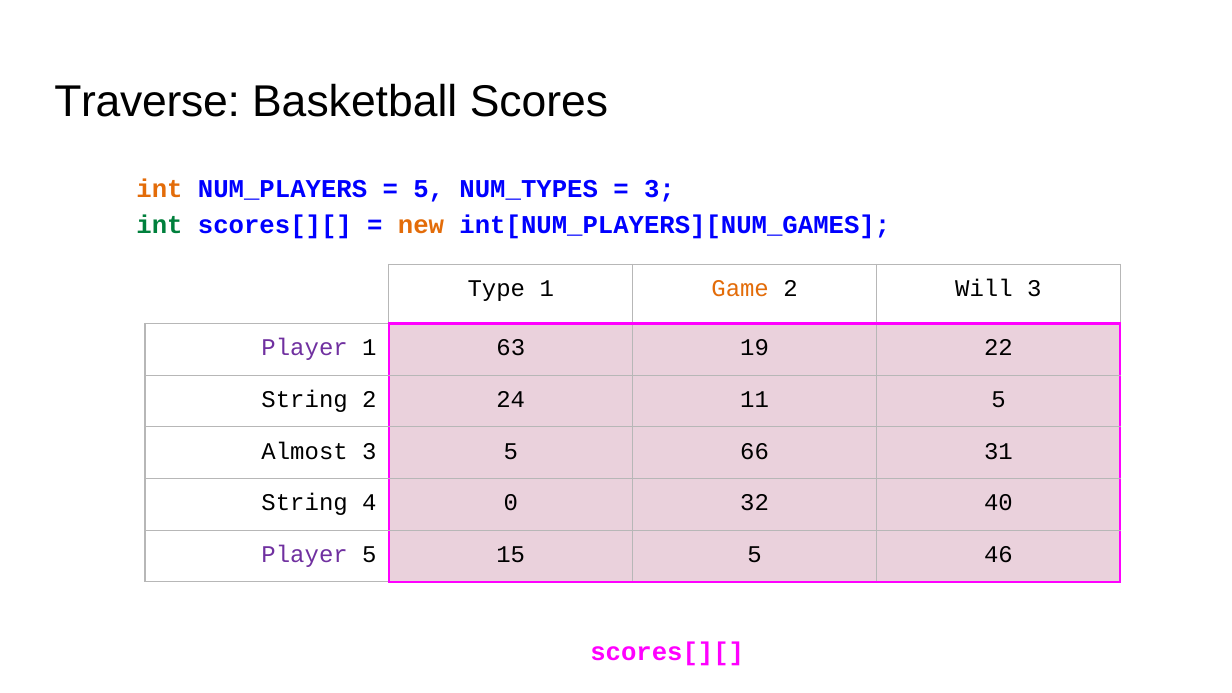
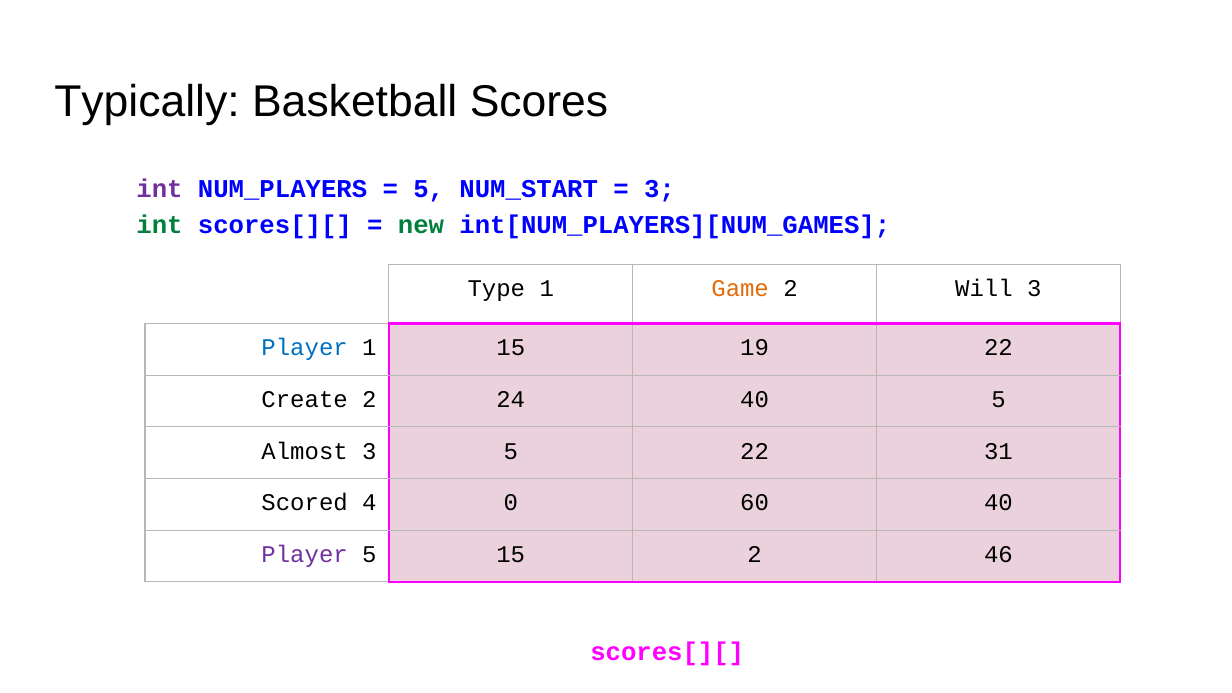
Traverse: Traverse -> Typically (147, 102)
int colour: orange -> purple (160, 189)
NUM_TYPES: NUM_TYPES -> NUM_START (529, 189)
new colour: orange -> green (421, 225)
Player colour: purple -> blue (305, 348)
1 63: 63 -> 15 (511, 348)
String: String -> Create (305, 399)
24 11: 11 -> 40 (755, 399)
5 66: 66 -> 22 (755, 451)
String: String -> Scored (305, 503)
32: 32 -> 60 (755, 503)
15 5: 5 -> 2 (755, 555)
